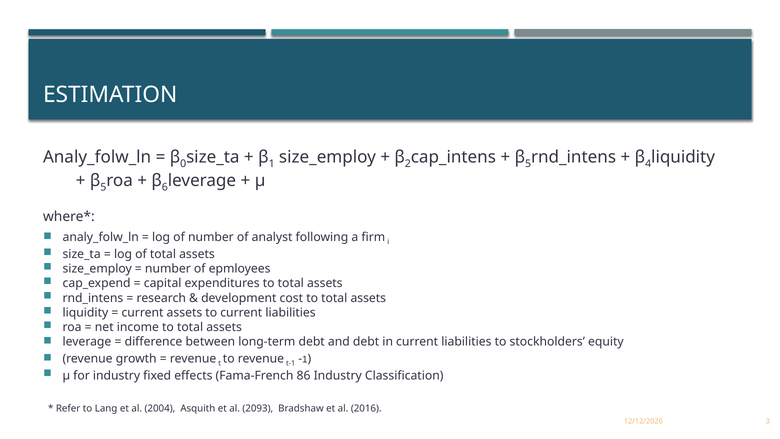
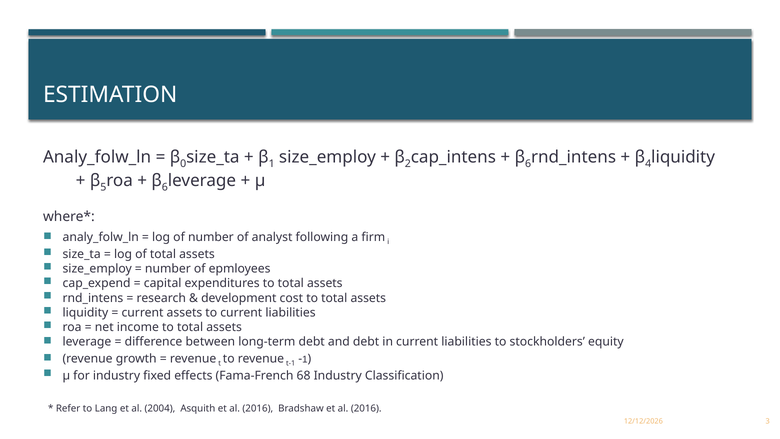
5: 5 -> 6 (528, 164)
86: 86 -> 68 (304, 375)
Asquith et al 2093: 2093 -> 2016 (258, 408)
